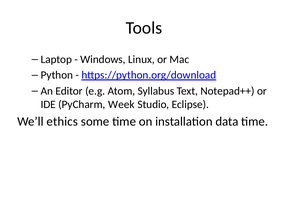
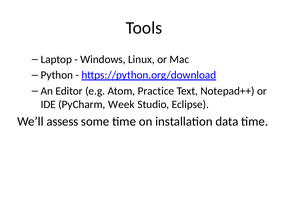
Syllabus: Syllabus -> Practice (156, 91)
ethics: ethics -> assess (62, 121)
